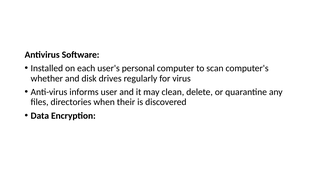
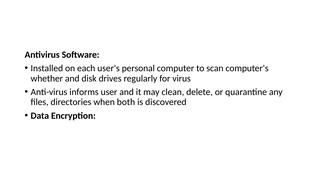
their: their -> both (126, 102)
